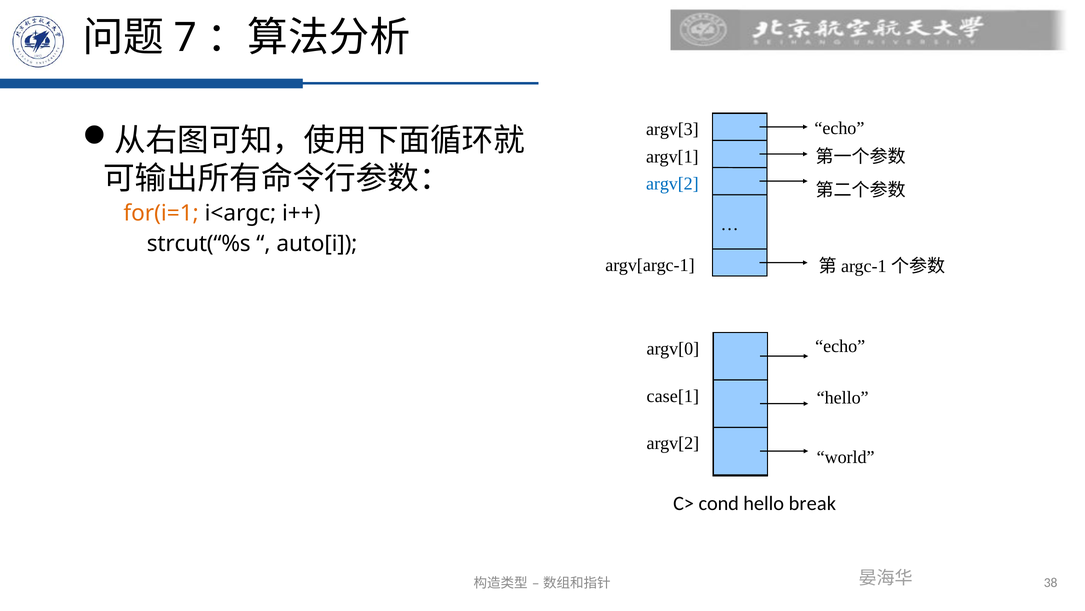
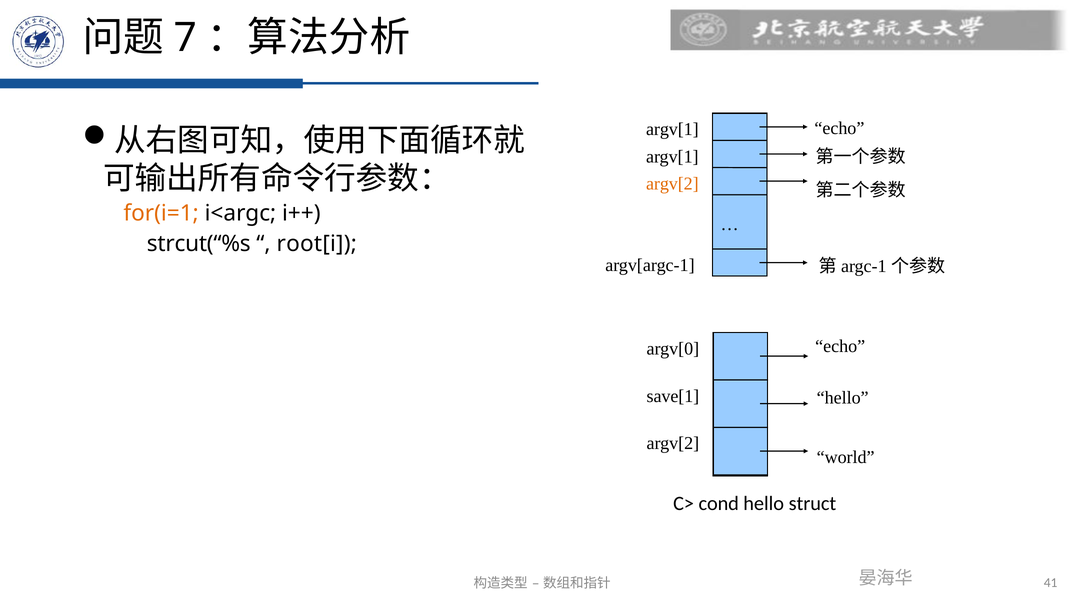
argv[3: argv[3 -> argv[1 (672, 129)
argv[2 colour: blue -> orange (672, 183)
auto[i: auto[i -> root[i (317, 243)
case[1: case[1 -> save[1 (673, 396)
break: break -> struct (812, 503)
38: 38 -> 41 (1051, 582)
